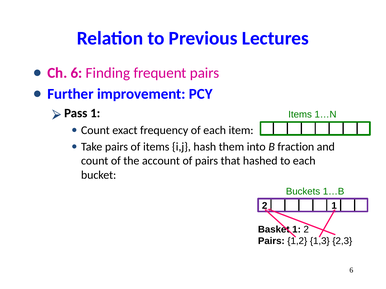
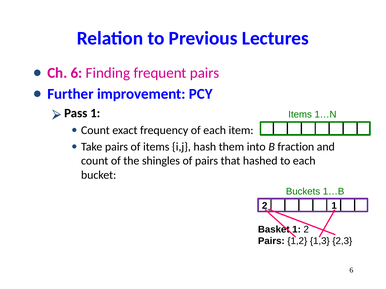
account: account -> shingles (161, 161)
